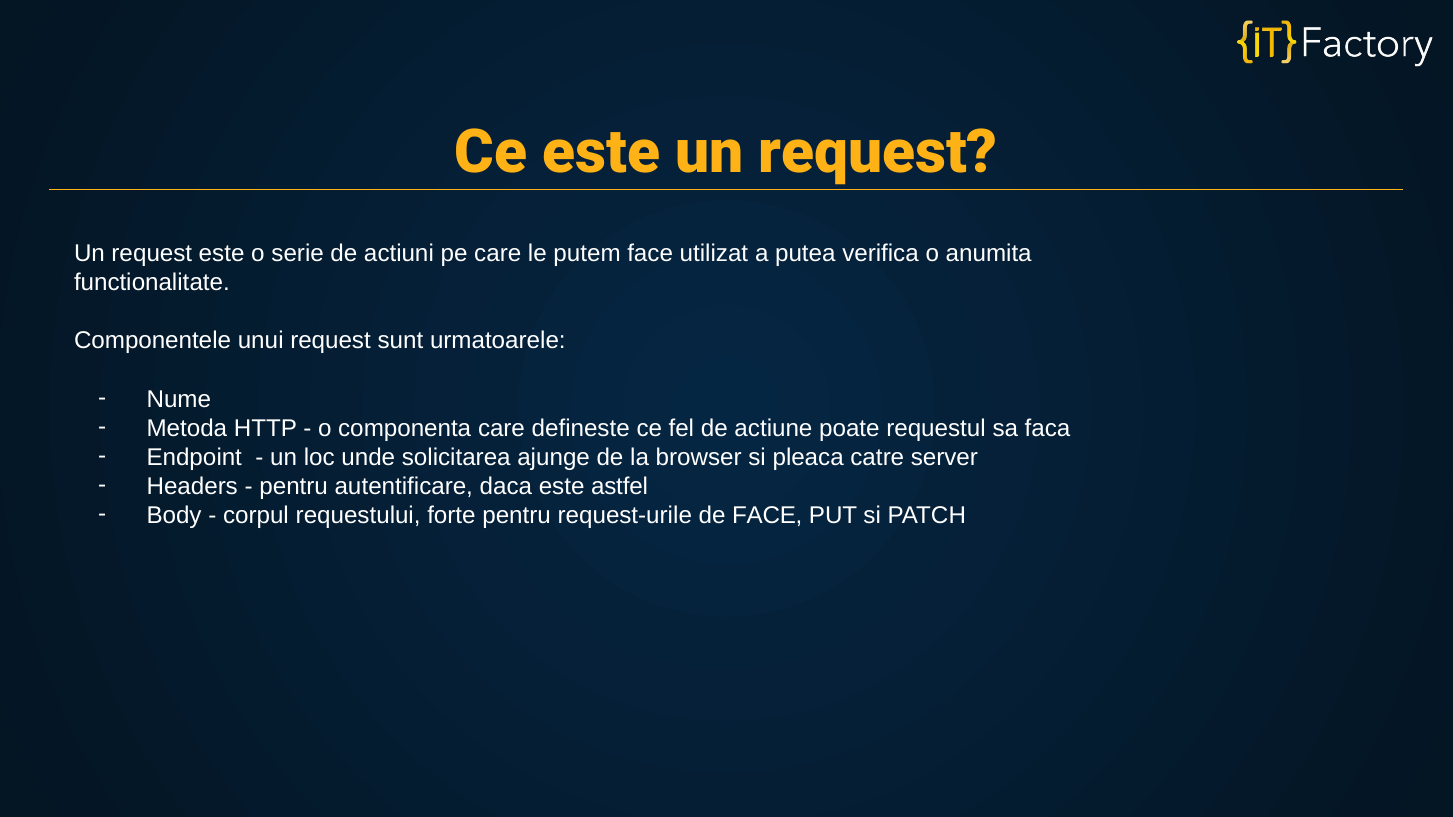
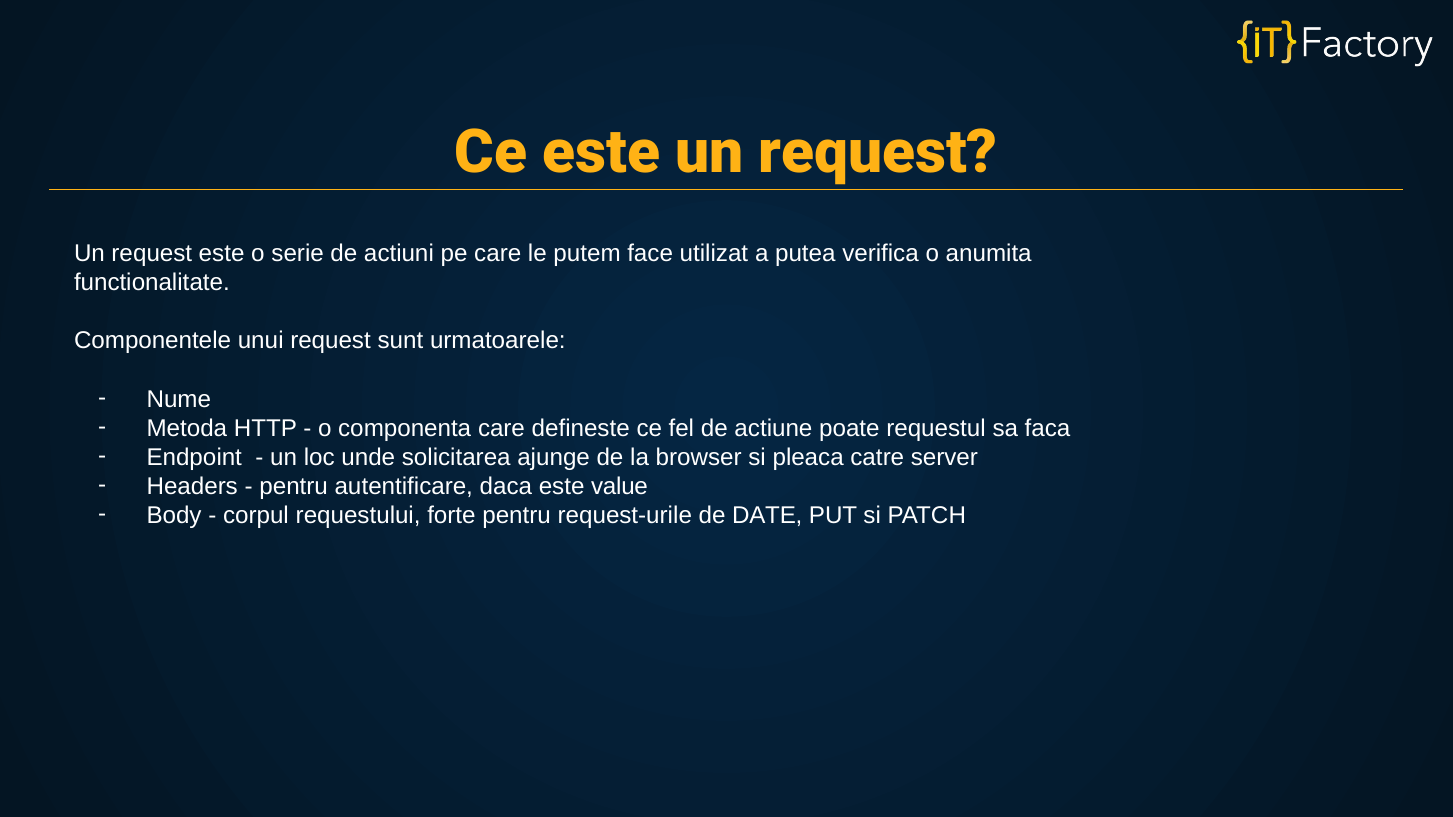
astfel: astfel -> value (620, 486)
de FACE: FACE -> DATE (767, 515)
